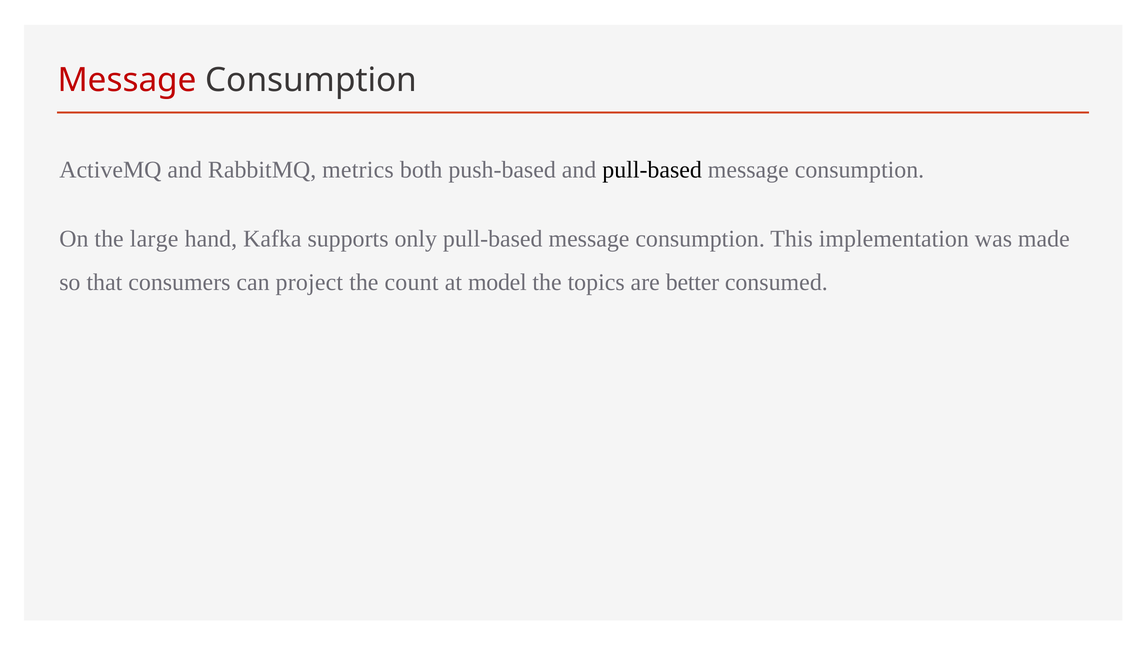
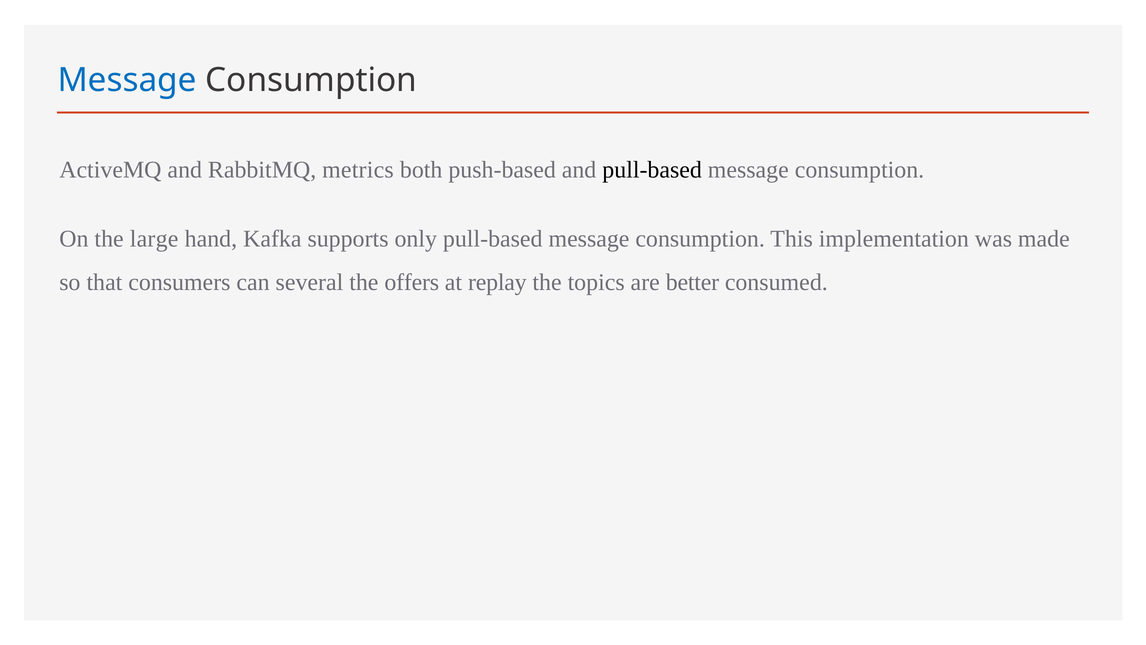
Message colour: red -> blue (127, 80)
project: project -> several (309, 282)
count: count -> offers (412, 282)
model: model -> replay (497, 282)
